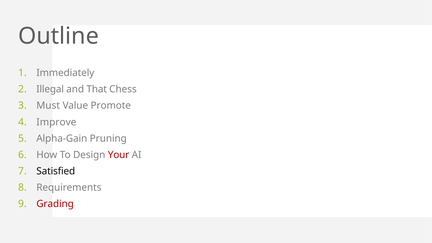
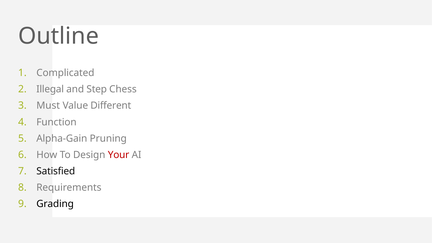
Immediately: Immediately -> Complicated (65, 73)
That: That -> Step (97, 89)
Promote: Promote -> Different (111, 106)
Improve: Improve -> Function (56, 122)
Grading colour: red -> black (55, 204)
